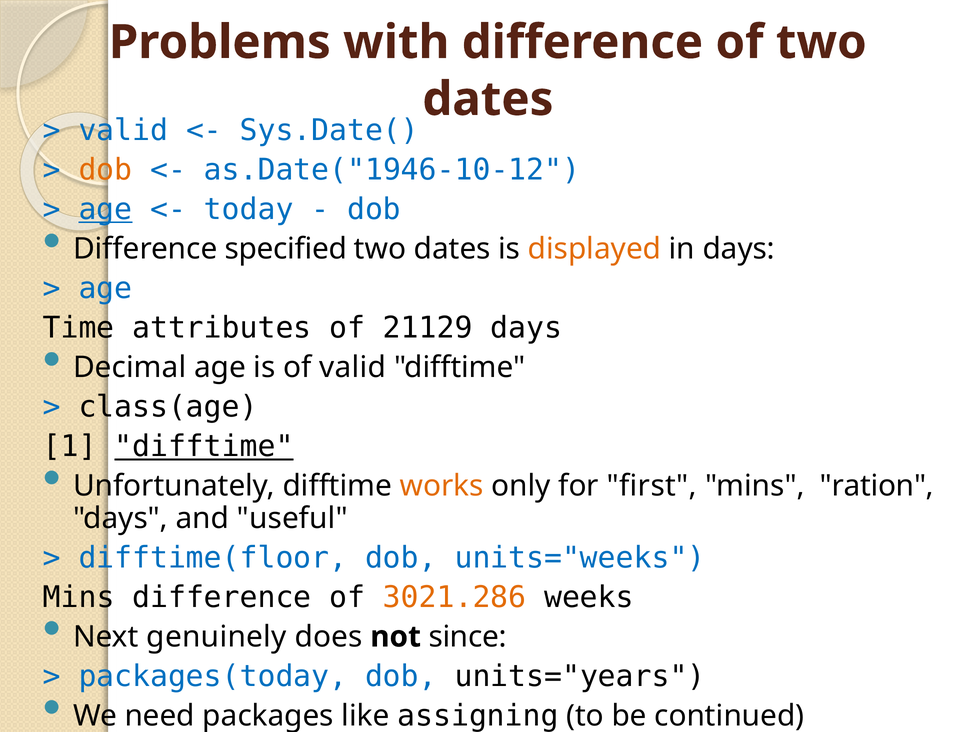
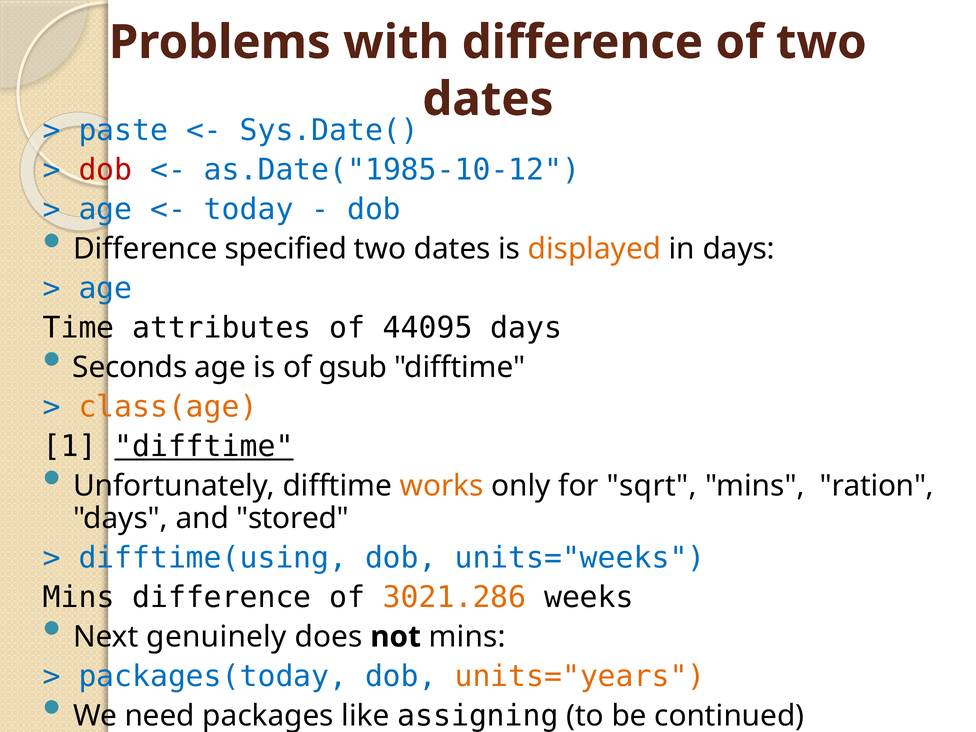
valid: valid -> paste (123, 131)
dob colour: orange -> red (105, 170)
as.Date("1946-10-12: as.Date("1946-10-12 -> as.Date("1985-10-12 (392, 170)
age underline: present -> none (105, 210)
21129: 21129 -> 44095 (428, 328)
Decimal: Decimal -> Seconds (130, 368)
of valid: valid -> gsub (353, 368)
class(age colour: black -> orange (168, 407)
first: first -> sqrt (652, 486)
useful: useful -> stored (293, 518)
difftime(floor: difftime(floor -> difftime(using (213, 558)
not since: since -> mins (467, 637)
units="years colour: black -> orange (580, 676)
